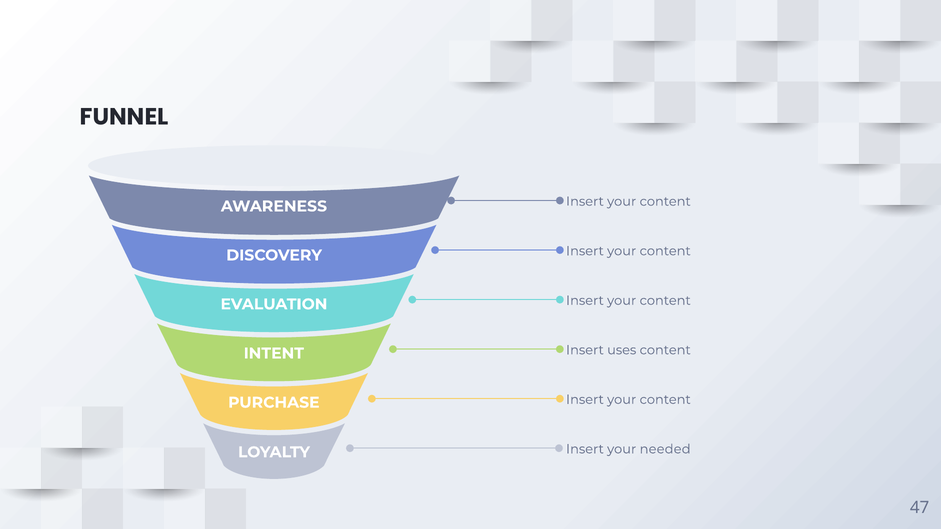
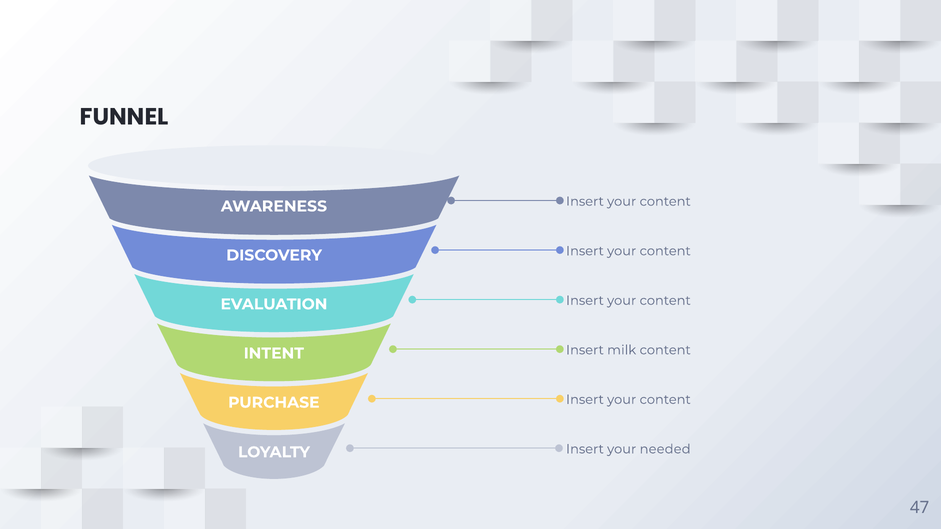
uses: uses -> milk (622, 350)
